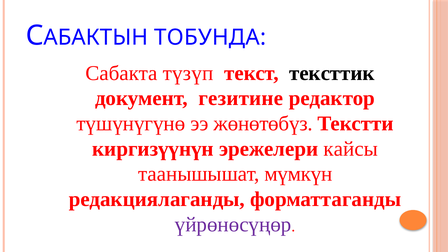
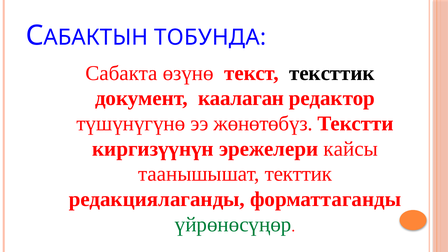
түзүп: түзүп -> өзүнө (188, 73)
гезитине: гезитине -> каалаган (241, 98)
мүмкүн: мүмкүн -> текттик (298, 174)
үйрөнөсүңөр colour: purple -> green (233, 224)
